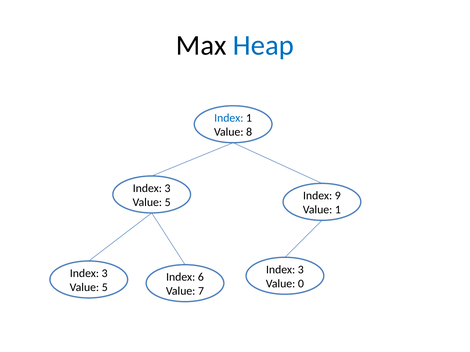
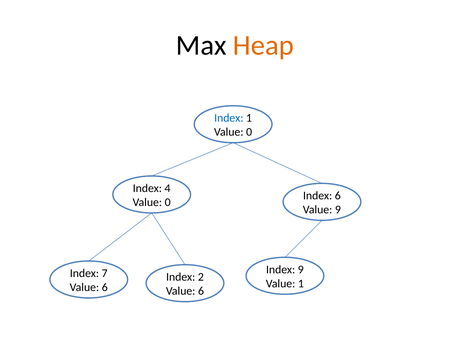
Heap colour: blue -> orange (263, 45)
8: 8 -> 0 (249, 132)
3: 3 -> 4 (168, 188)
Index 9: 9 -> 6 (338, 196)
5: 5 -> 0 (168, 203)
Value 1: 1 -> 9 (338, 210)
3: 3 -> 9 (301, 270)
3: 3 -> 7 (105, 274)
6: 6 -> 2 (201, 277)
Value 0: 0 -> 1 (301, 284)
5: 5 -> 6 (105, 288)
7: 7 -> 6 (201, 291)
